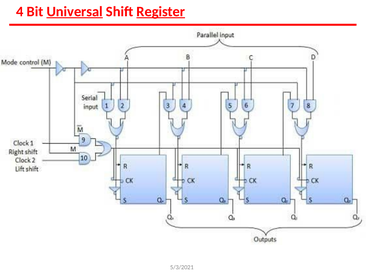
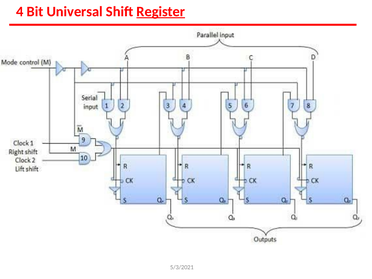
Universal underline: present -> none (75, 12)
